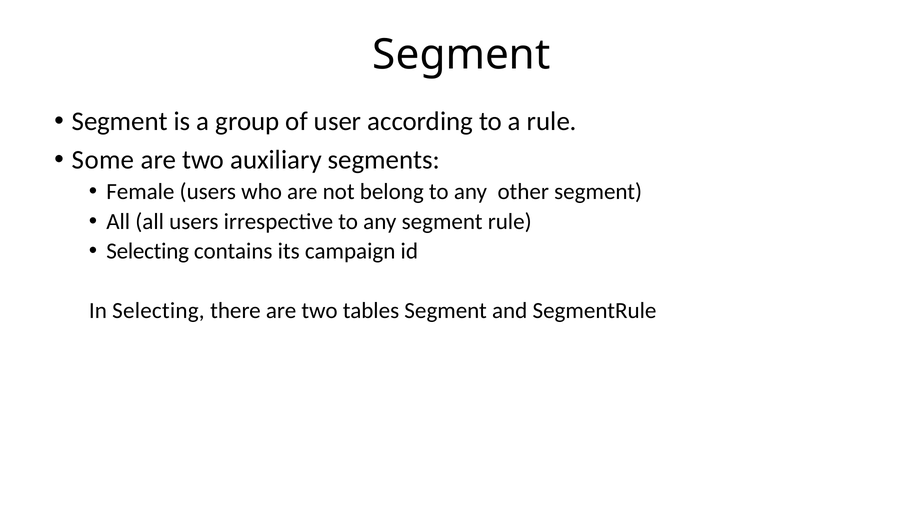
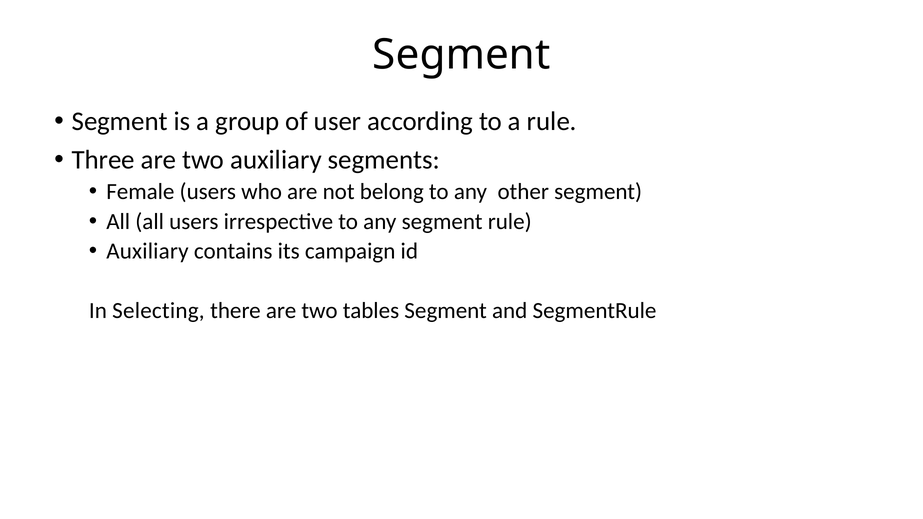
Some: Some -> Three (103, 160)
Selecting: Selecting -> Auxiliary (147, 251)
